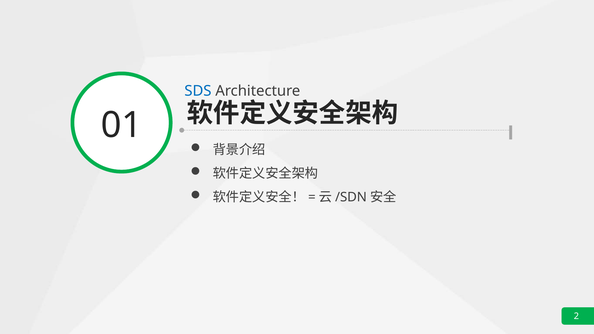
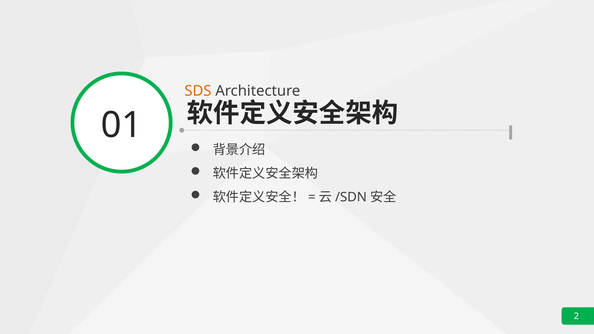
SDS colour: blue -> orange (198, 91)
